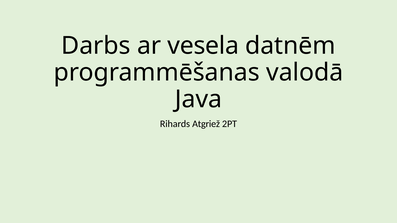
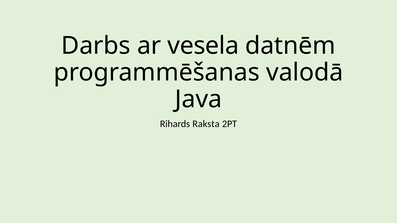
Atgriež: Atgriež -> Raksta (206, 124)
